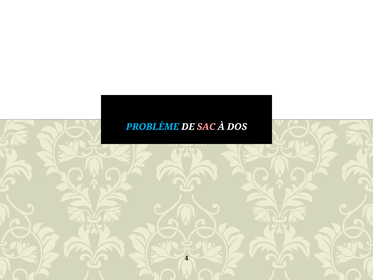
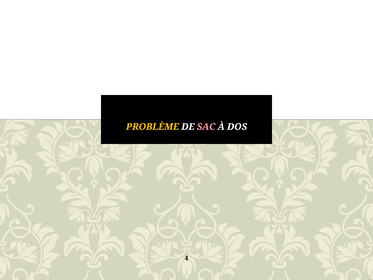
PROBLÈME colour: light blue -> yellow (152, 127)
